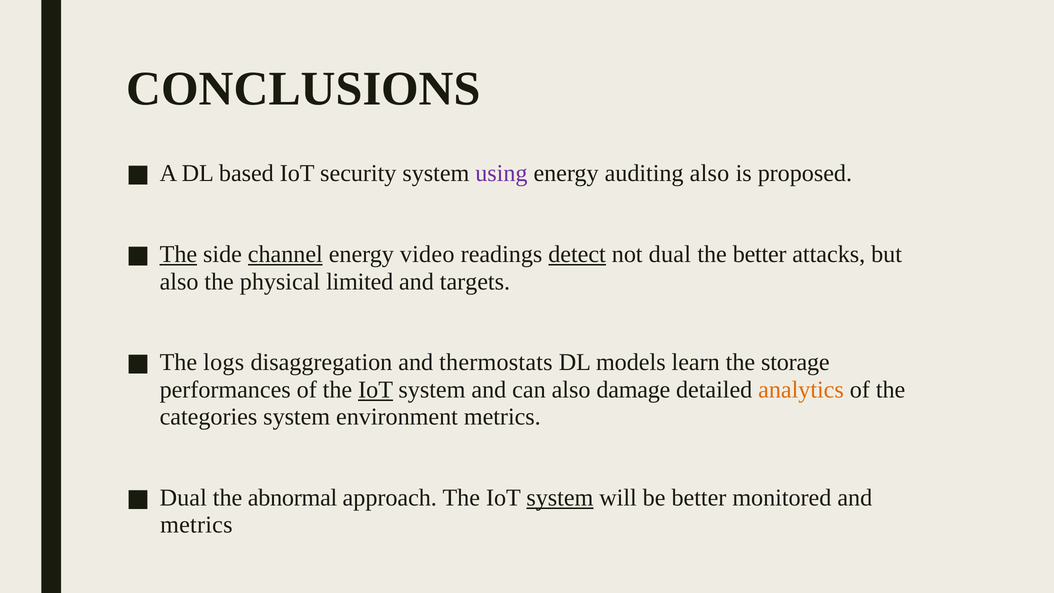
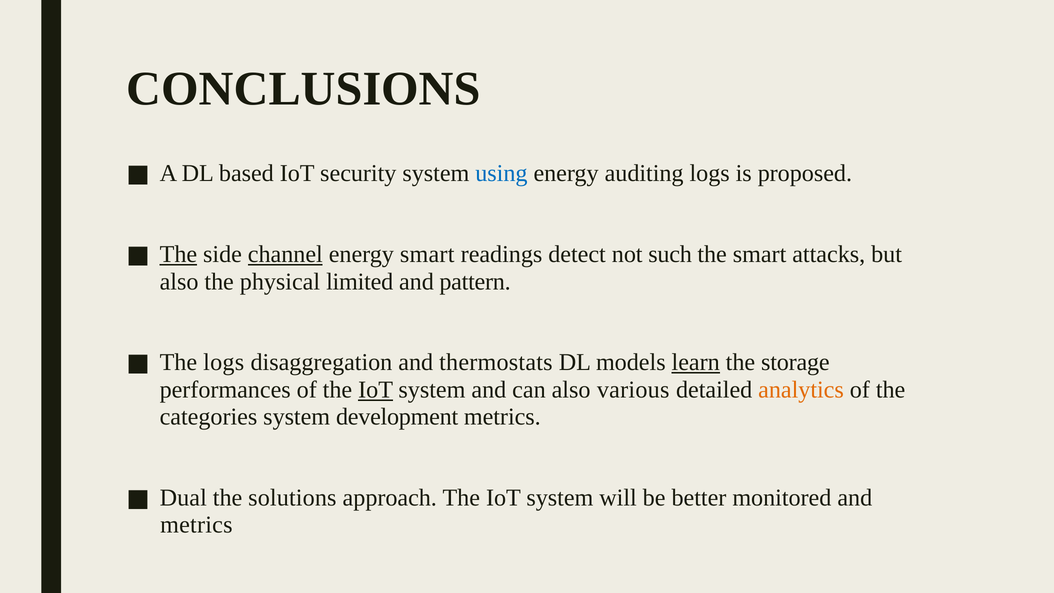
using colour: purple -> blue (501, 173)
auditing also: also -> logs (710, 173)
energy video: video -> smart (427, 254)
detect underline: present -> none (577, 254)
not dual: dual -> such (670, 254)
the better: better -> smart (760, 254)
targets: targets -> pattern (475, 281)
learn underline: none -> present (696, 362)
damage: damage -> various (633, 390)
environment: environment -> development (397, 417)
abnormal: abnormal -> solutions (292, 498)
system underline: present -> none (560, 498)
